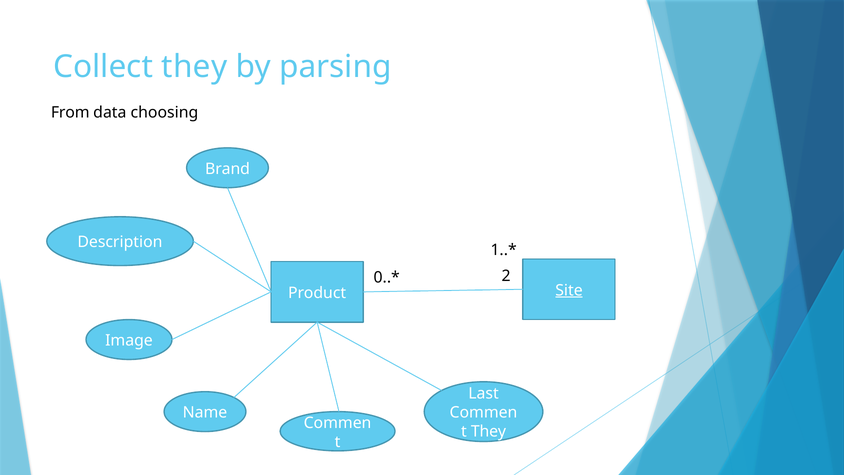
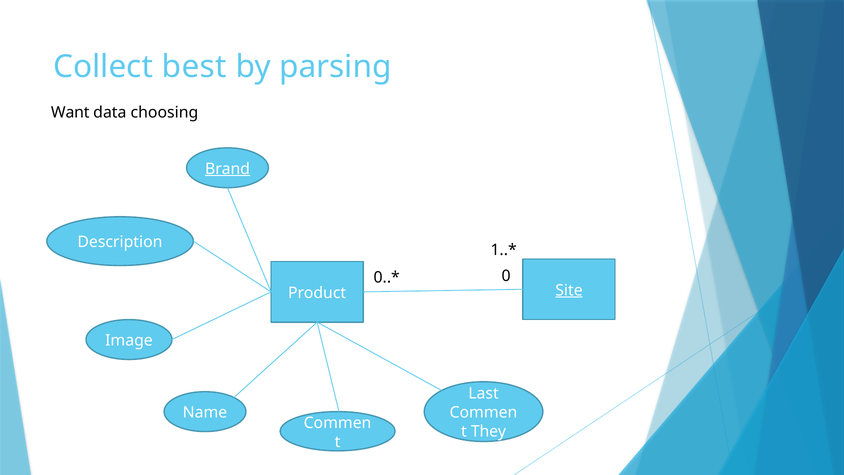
Collect they: they -> best (194, 67)
From: From -> Want (70, 112)
Brand underline: none -> present (228, 169)
2: 2 -> 0 (506, 276)
